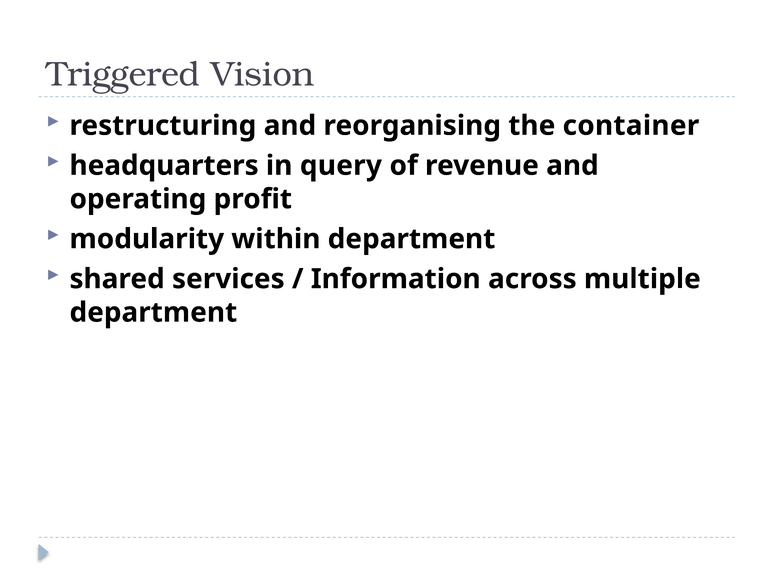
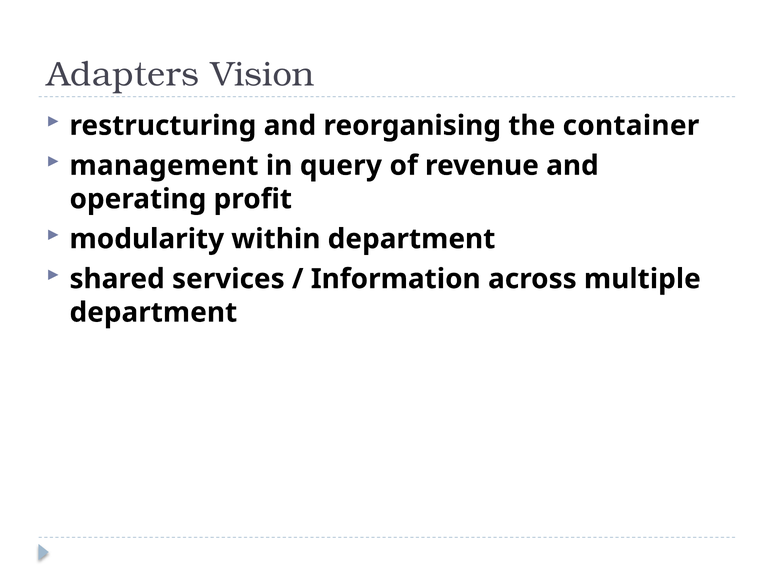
Triggered: Triggered -> Adapters (123, 75)
headquarters: headquarters -> management (164, 166)
